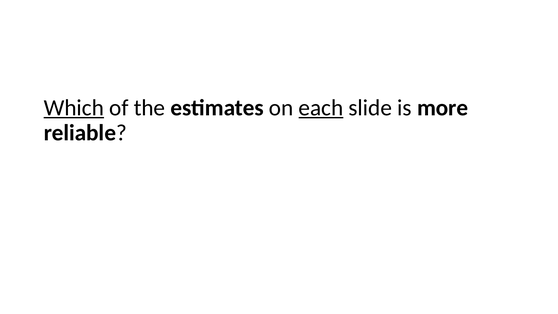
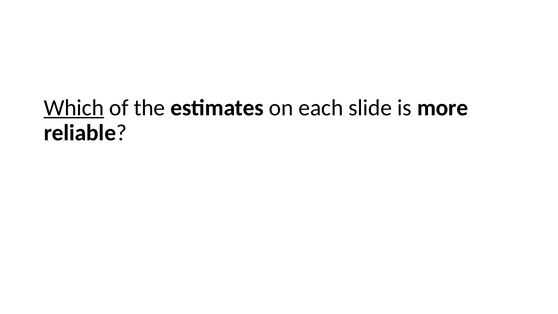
each underline: present -> none (321, 108)
